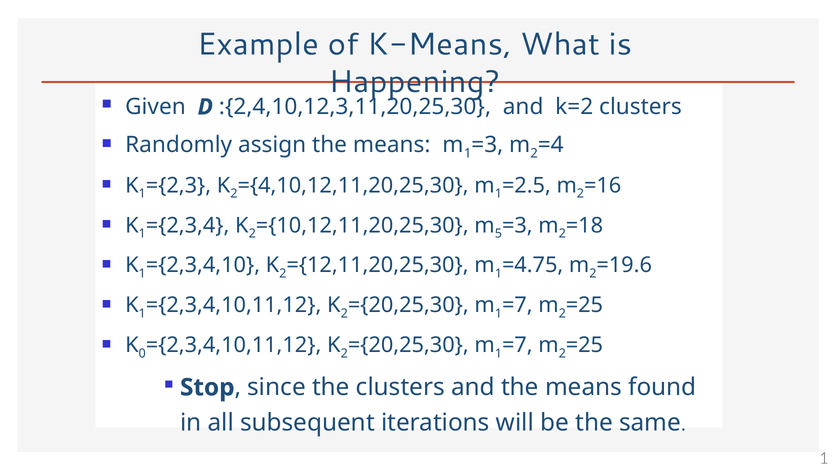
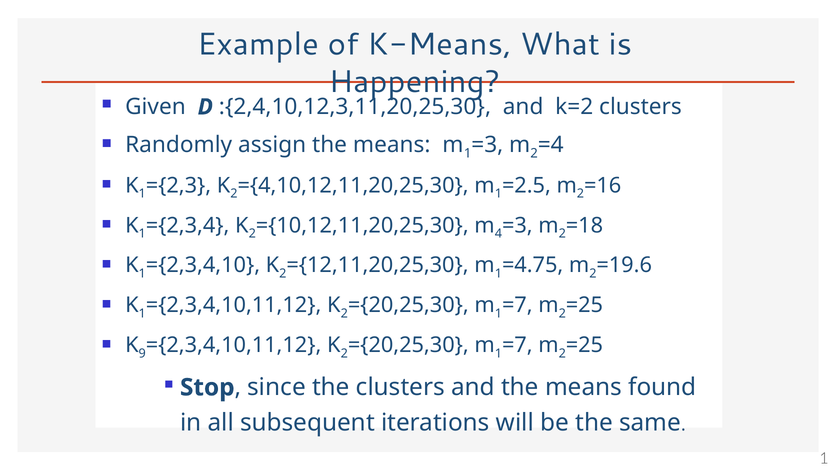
5: 5 -> 4 (498, 234)
0: 0 -> 9 (142, 354)
